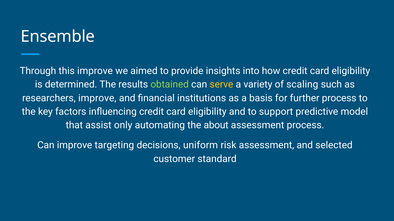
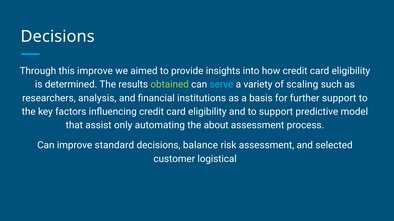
Ensemble: Ensemble -> Decisions (58, 37)
serve colour: yellow -> light blue (221, 85)
researchers improve: improve -> analysis (97, 98)
further process: process -> support (339, 98)
targeting: targeting -> standard (114, 146)
uniform: uniform -> balance (201, 146)
standard: standard -> logistical (217, 159)
